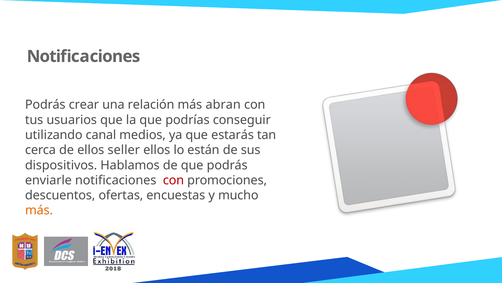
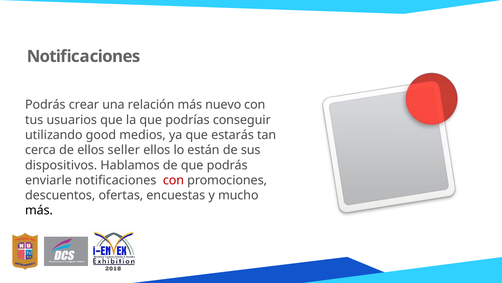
abran: abran -> nuevo (223, 105)
canal: canal -> good (101, 135)
más colour: orange -> black (39, 210)
